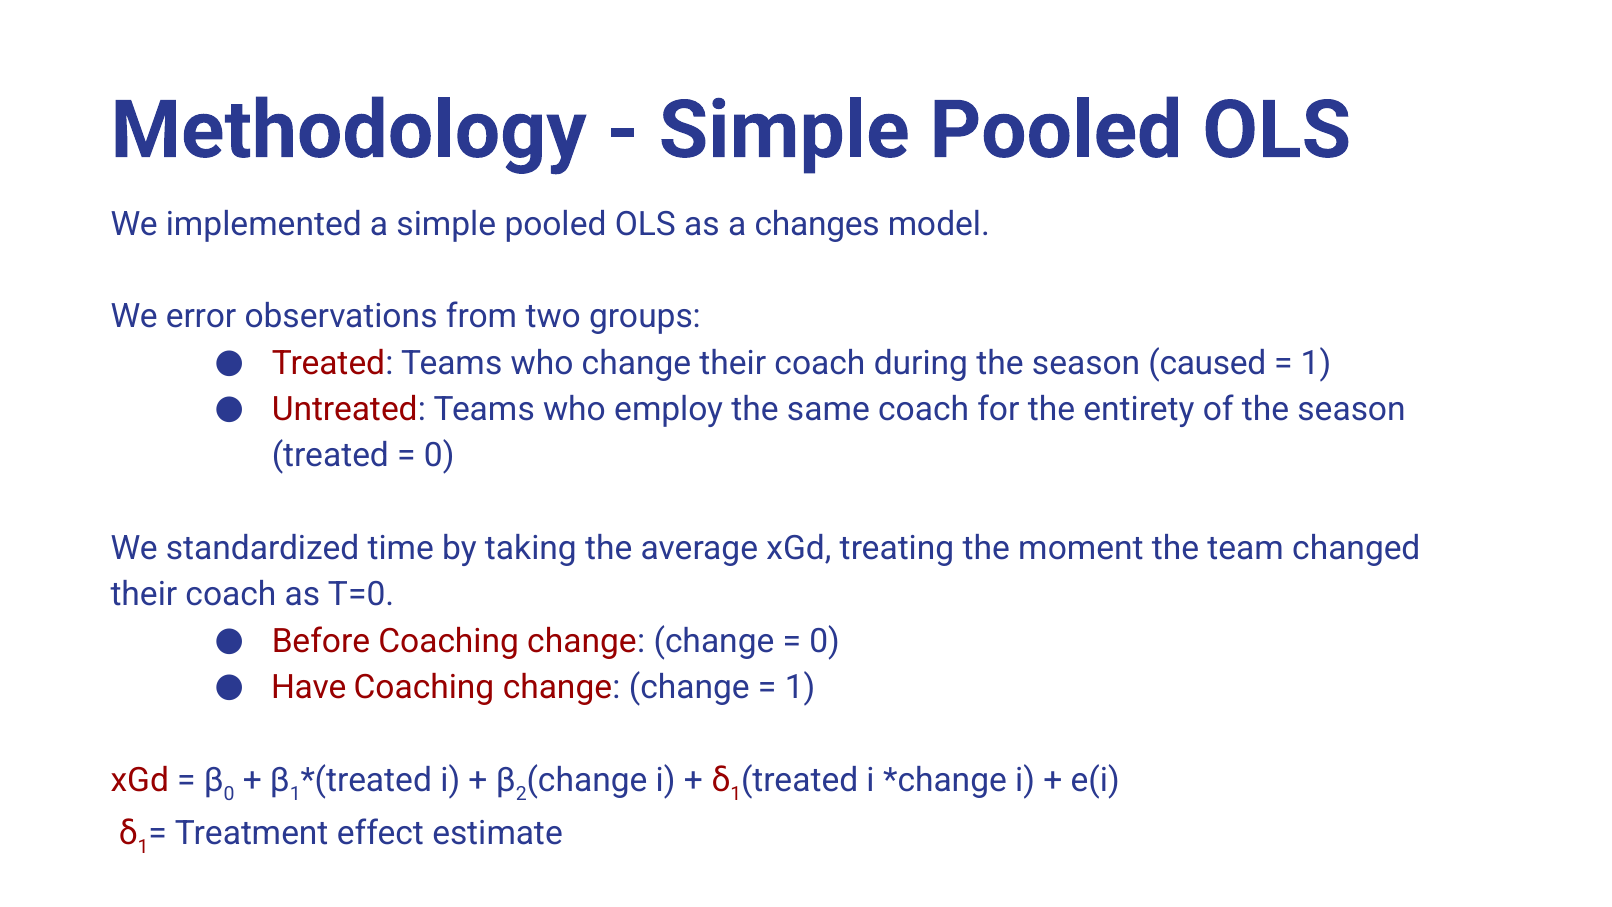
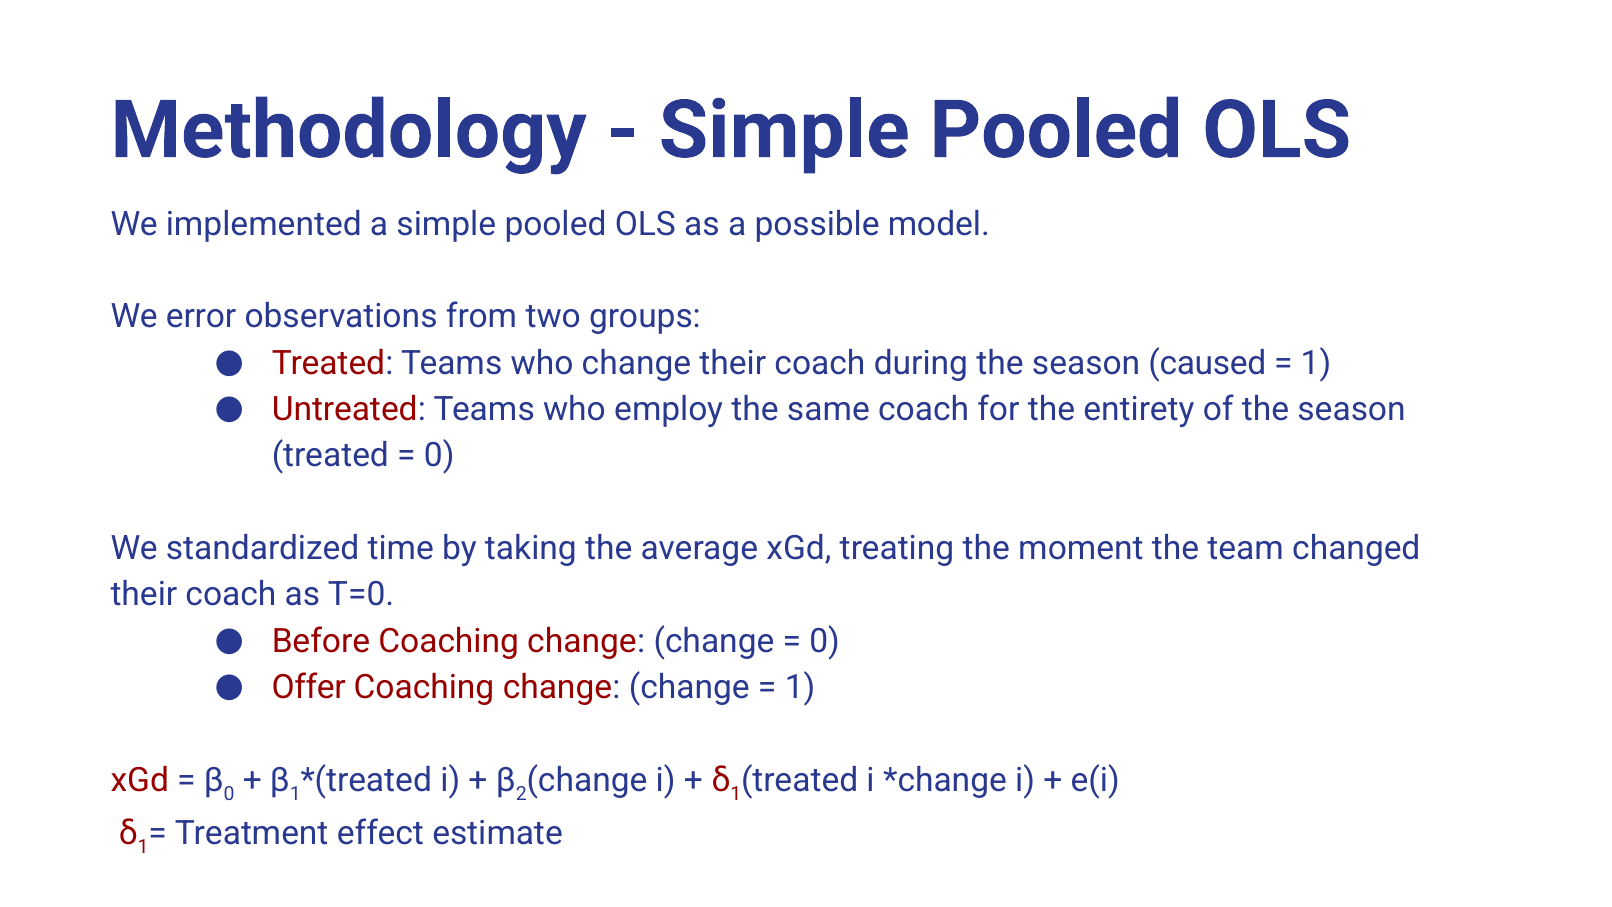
changes: changes -> possible (817, 224)
Have: Have -> Offer (309, 687)
